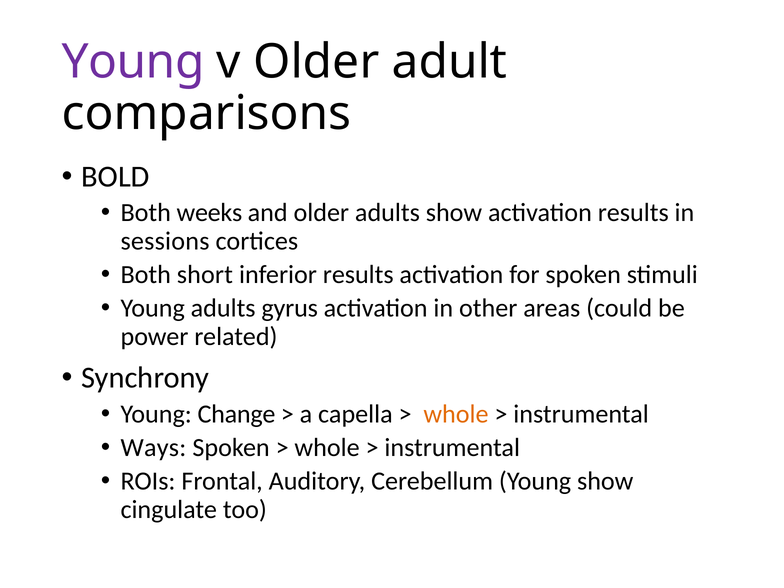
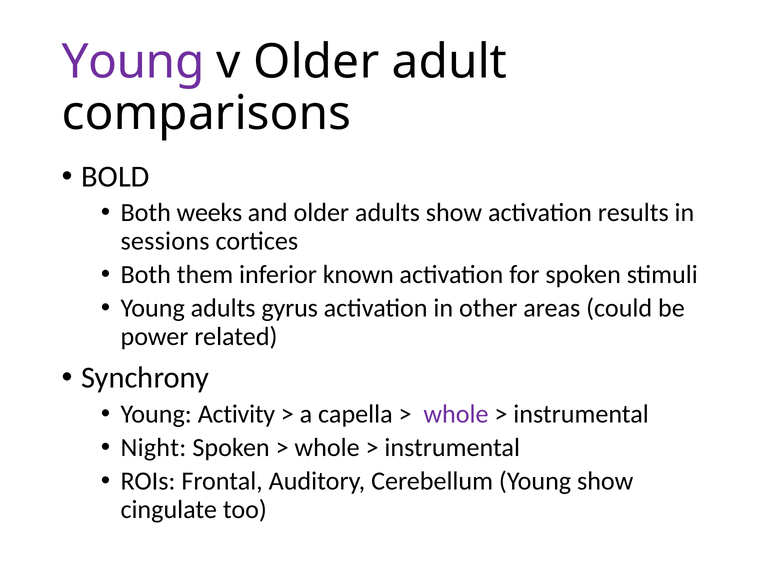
short: short -> them (205, 275)
inferior results: results -> known (358, 275)
Change: Change -> Activity (236, 414)
whole colour: orange -> purple (456, 414)
Ways: Ways -> Night (153, 448)
